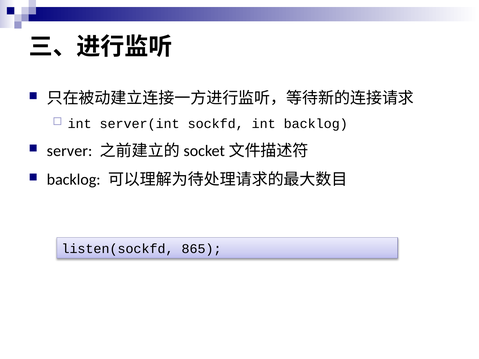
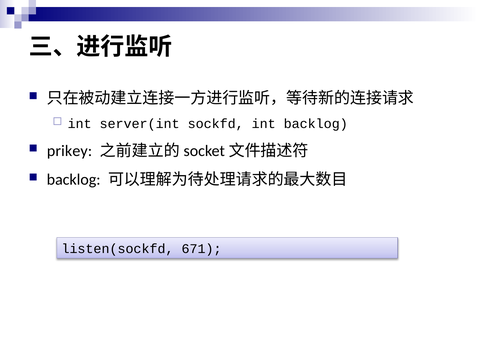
server: server -> prikey (70, 151)
865: 865 -> 671 (202, 249)
